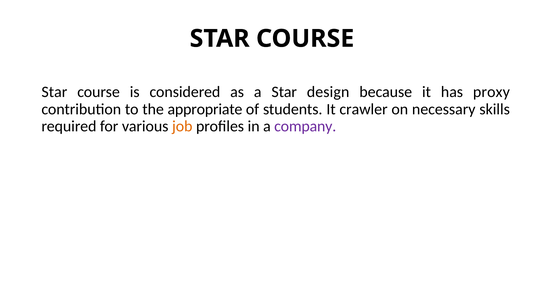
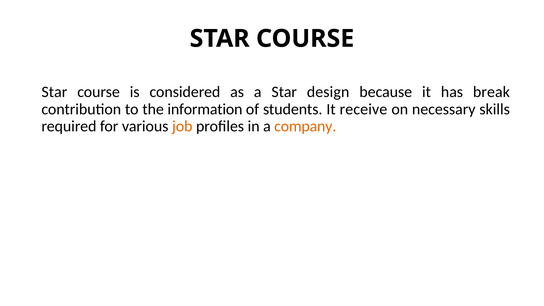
proxy: proxy -> break (491, 92)
appropriate: appropriate -> information (205, 109)
crawler: crawler -> receive (363, 109)
company colour: purple -> orange (305, 126)
